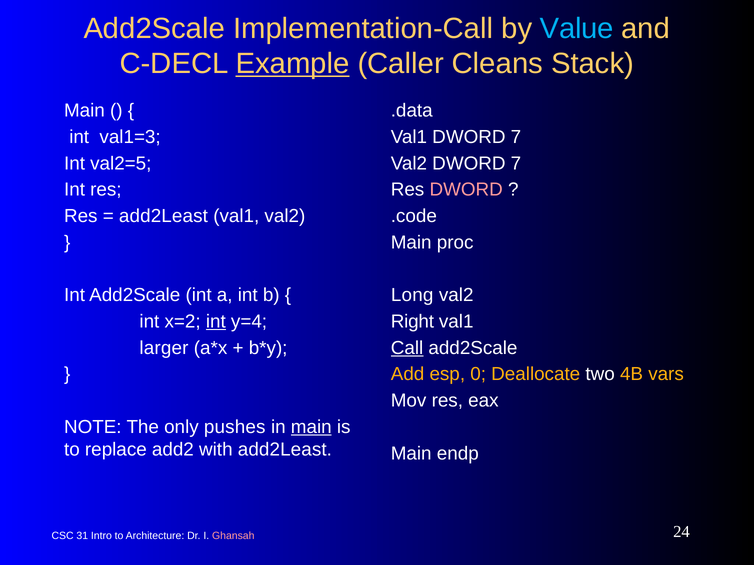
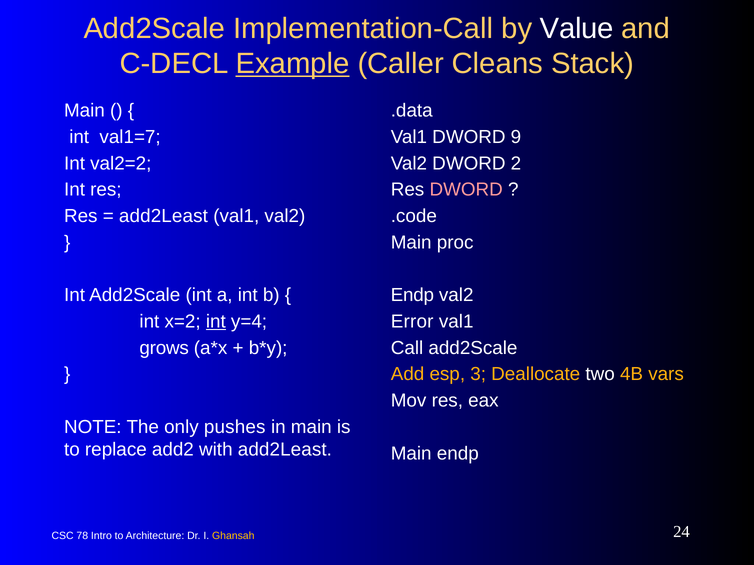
Value colour: light blue -> white (577, 28)
val1=3: val1=3 -> val1=7 (130, 137)
Val1 DWORD 7: 7 -> 9 (516, 137)
val2=5: val2=5 -> val2=2 (121, 163)
Val2 DWORD 7: 7 -> 2 (516, 163)
Long: Long -> Endp (412, 295)
Right: Right -> Error (412, 322)
larger: larger -> grows (164, 348)
Call underline: present -> none (407, 348)
0: 0 -> 3 (478, 375)
main underline: present -> none (311, 427)
31: 31 -> 78 (82, 536)
Ghansah colour: pink -> yellow (233, 536)
